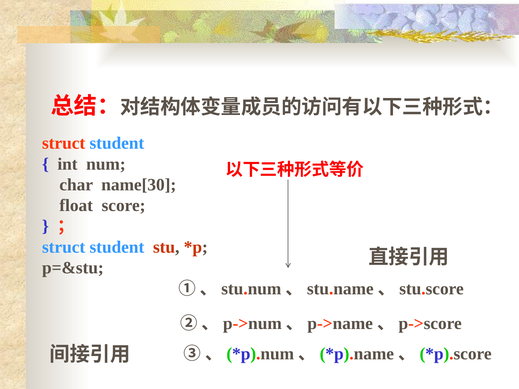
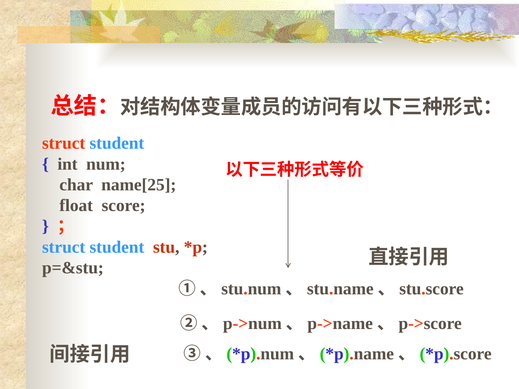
name[30: name[30 -> name[25 (139, 185)
